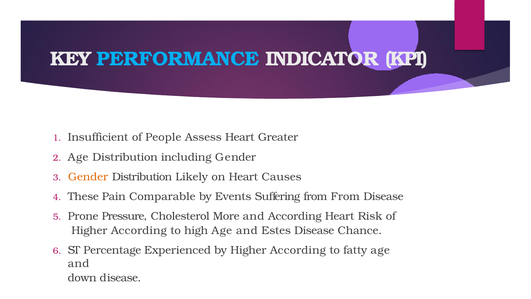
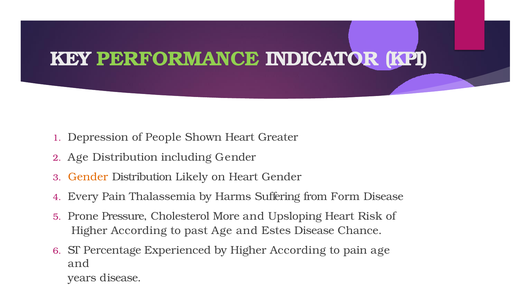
PERFORMANCE colour: light blue -> light green (178, 59)
Insufficient: Insufficient -> Depression (98, 137)
Assess: Assess -> Shown (203, 137)
Heart Causes: Causes -> Gender (282, 177)
These: These -> Every (83, 196)
Comparable: Comparable -> Thalassemia (162, 196)
Events: Events -> Harms (233, 196)
from From: From -> Form (345, 196)
and According: According -> Upsloping (295, 216)
high: high -> past (196, 230)
to fatty: fatty -> pain (355, 250)
down: down -> years (82, 278)
